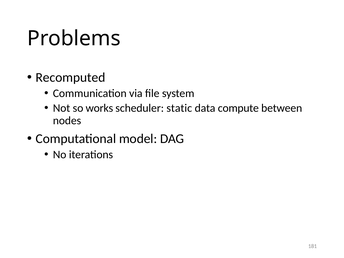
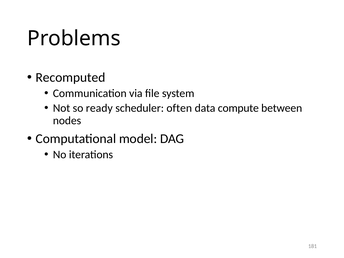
works: works -> ready (99, 108)
static: static -> often (179, 108)
